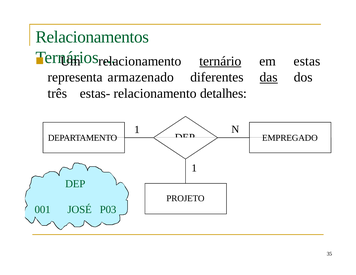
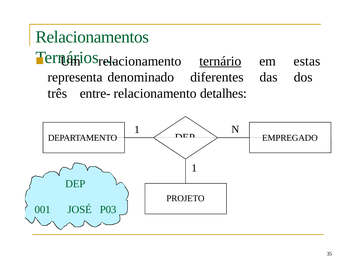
armazenado: armazenado -> denominado (141, 77)
das underline: present -> none (269, 77)
estas-: estas- -> entre- (95, 93)
